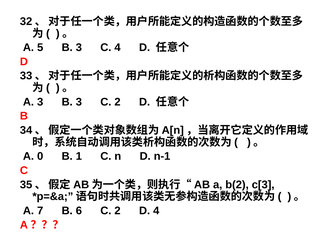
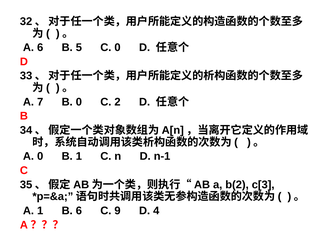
A 5: 5 -> 6 (40, 48)
3: 3 -> 5 (79, 48)
C 4: 4 -> 0 (118, 48)
A 3: 3 -> 7 (40, 102)
3: 3 -> 0 (79, 102)
A 7: 7 -> 1 (40, 211)
6 C 2: 2 -> 9 (118, 211)
